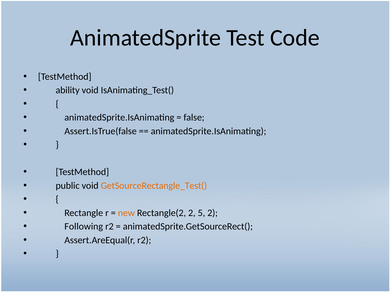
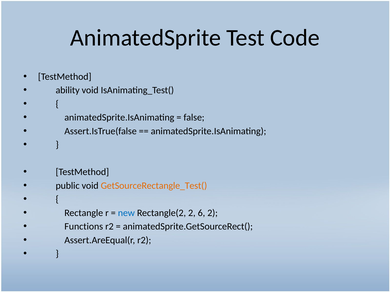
new colour: orange -> blue (126, 213)
5: 5 -> 6 (201, 213)
Following: Following -> Functions (84, 227)
